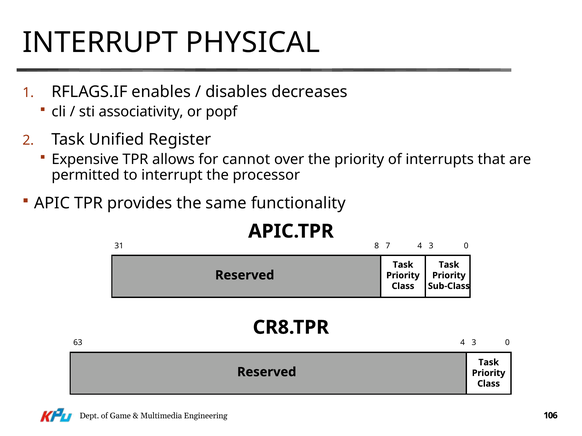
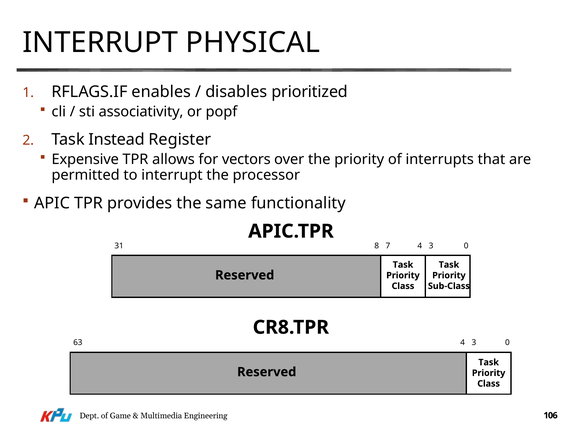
decreases: decreases -> prioritized (310, 92)
Unified: Unified -> Instead (117, 140)
cannot: cannot -> vectors (246, 160)
